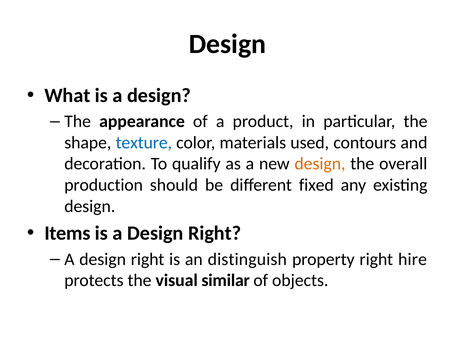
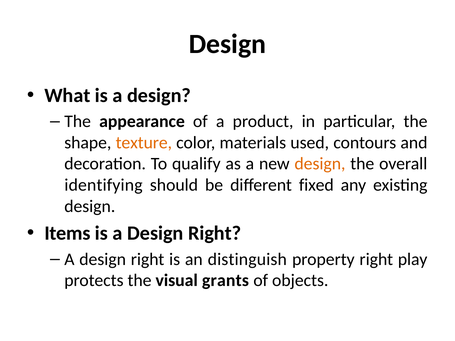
texture colour: blue -> orange (144, 143)
production: production -> identifying (103, 185)
hire: hire -> play (413, 259)
similar: similar -> grants (225, 281)
